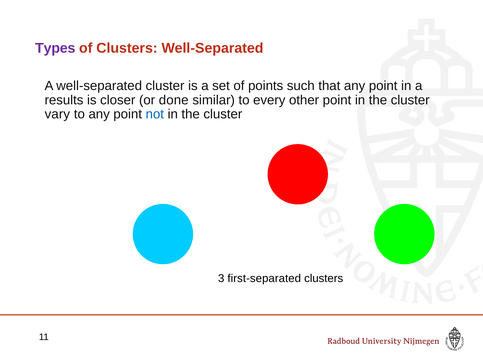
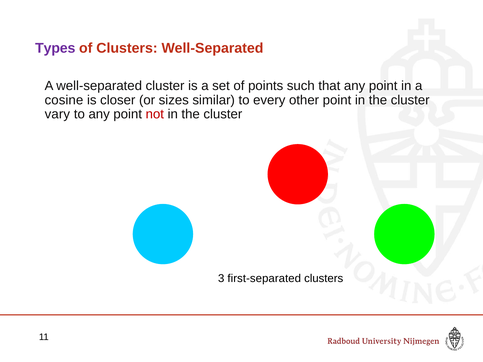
results: results -> cosine (64, 100)
done: done -> sizes (174, 100)
not colour: blue -> red (155, 114)
